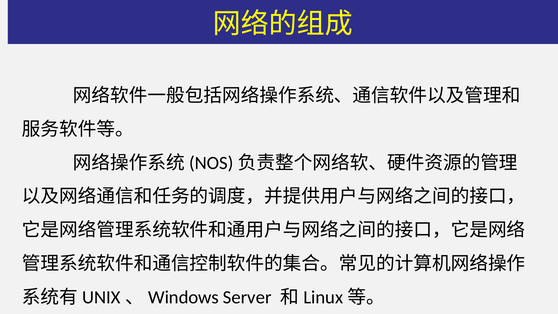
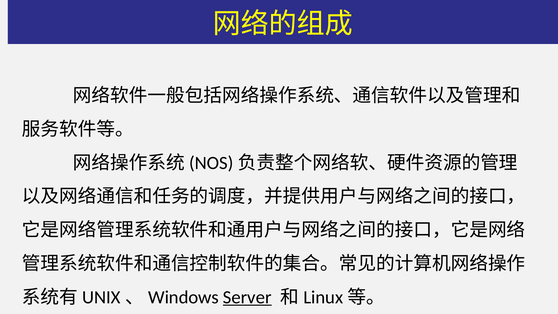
Server underline: none -> present (247, 297)
